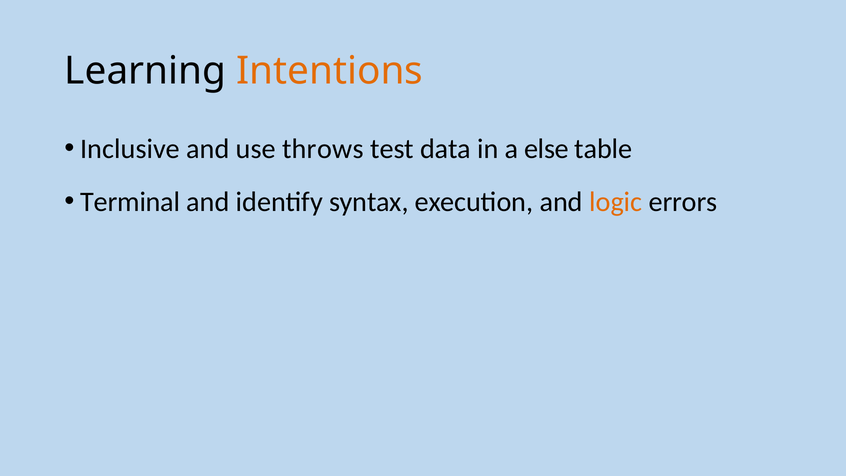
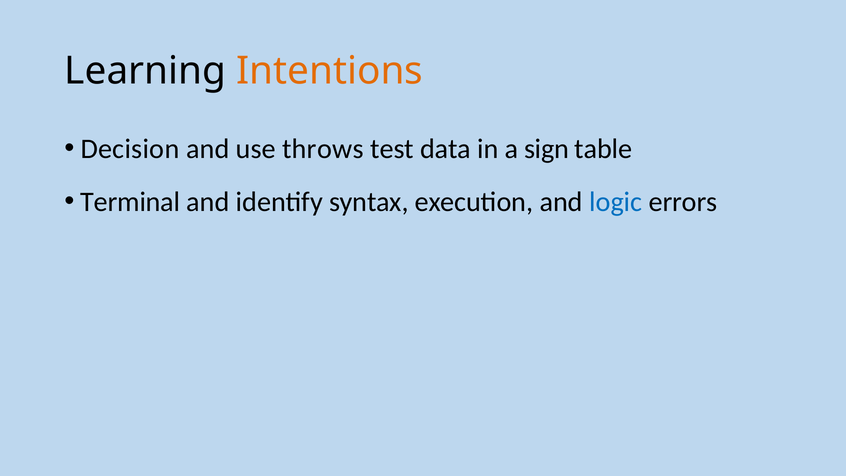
Inclusive: Inclusive -> Decision (130, 149)
else: else -> sign (547, 149)
logic colour: orange -> blue (616, 202)
